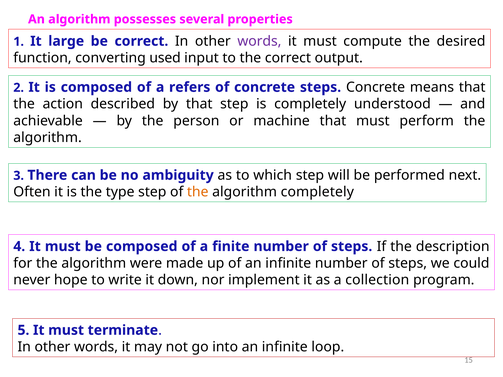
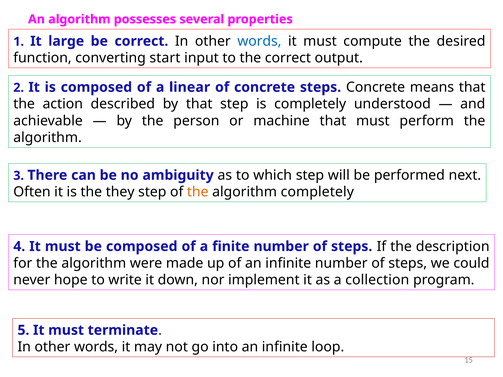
words colour: purple -> blue (259, 41)
used: used -> start (165, 58)
refers: refers -> linear (190, 87)
type: type -> they (120, 192)
